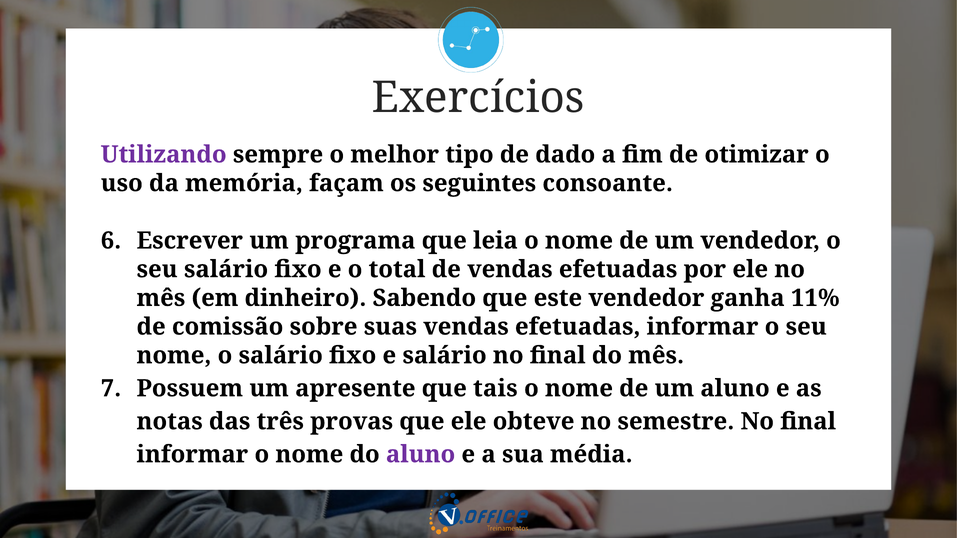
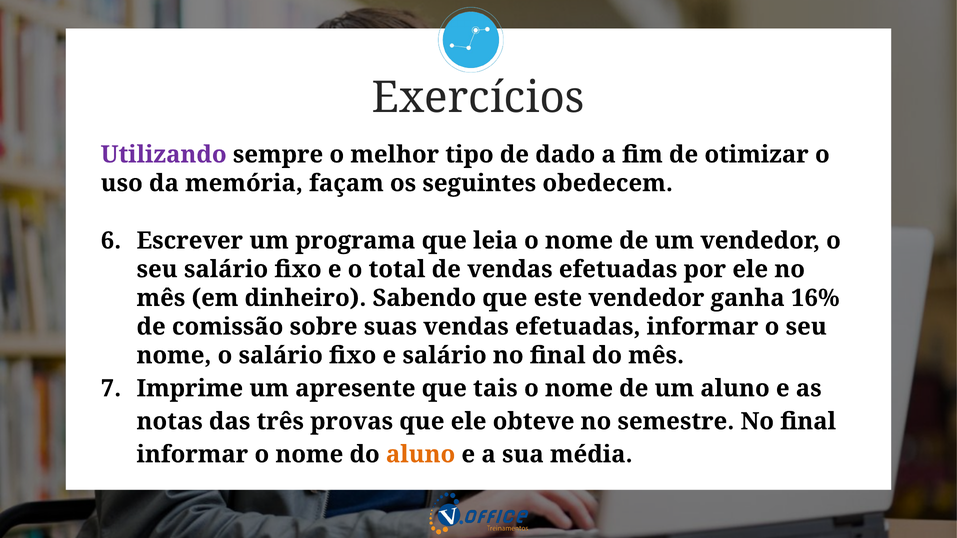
consoante: consoante -> obedecem (608, 183)
11%: 11% -> 16% (815, 298)
Possuem: Possuem -> Imprime (190, 389)
aluno colour: purple -> orange (421, 455)
